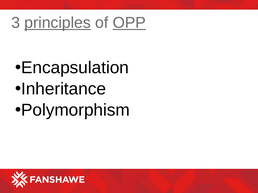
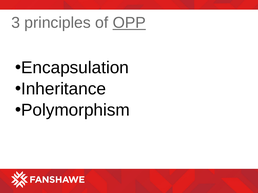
principles underline: present -> none (58, 23)
